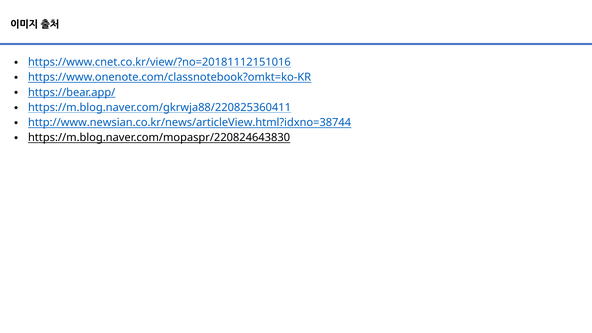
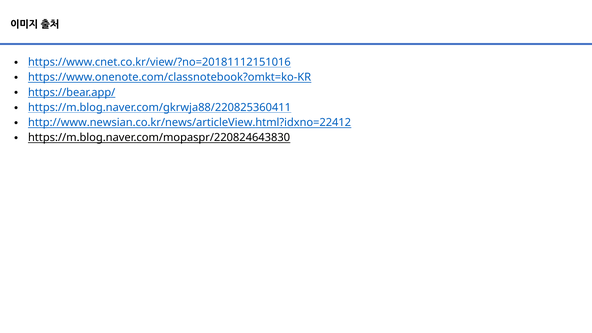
http://www.newsian.co.kr/news/articleView.html?idxno=38744: http://www.newsian.co.kr/news/articleView.html?idxno=38744 -> http://www.newsian.co.kr/news/articleView.html?idxno=22412 (190, 123)
